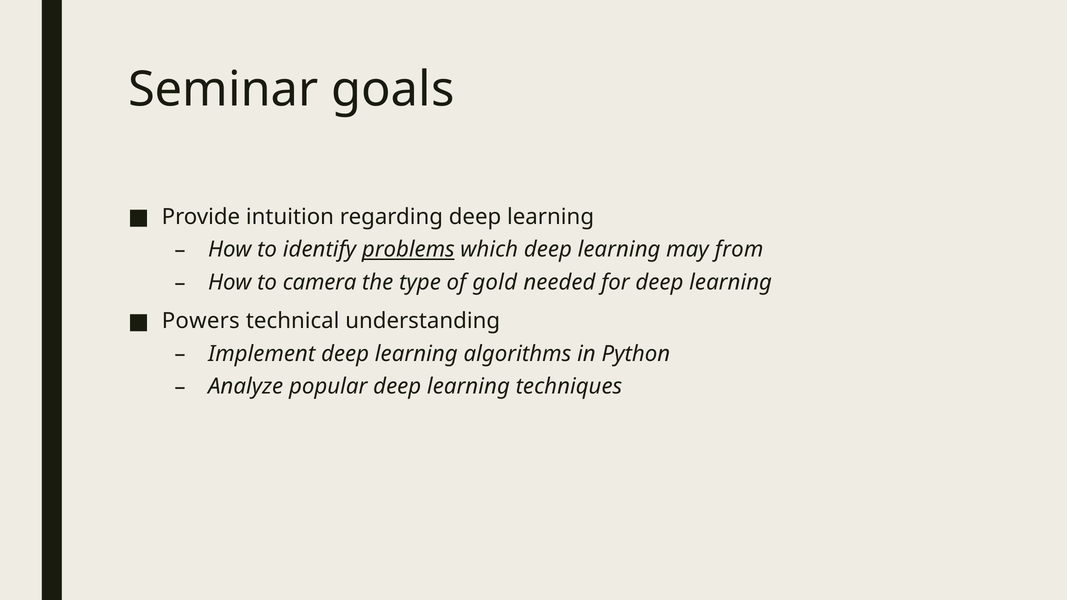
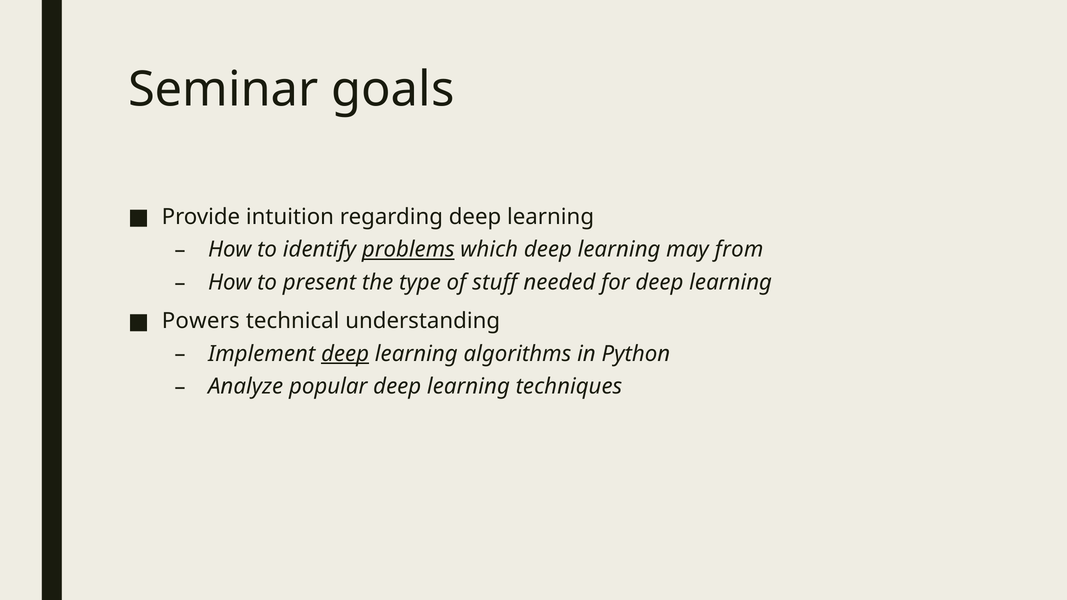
camera: camera -> present (320, 283)
gold: gold -> stuff (495, 283)
deep underline: none -> present (345, 354)
